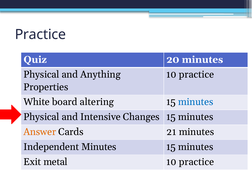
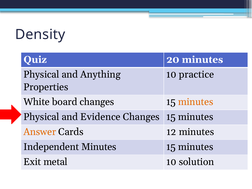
Practice: Practice -> Density (40, 35)
board altering: altering -> changes (97, 102)
minutes colour: blue -> orange (196, 102)
Intensive: Intensive -> Evidence (100, 117)
21: 21 -> 12 (171, 132)
practice: practice -> solution (196, 162)
